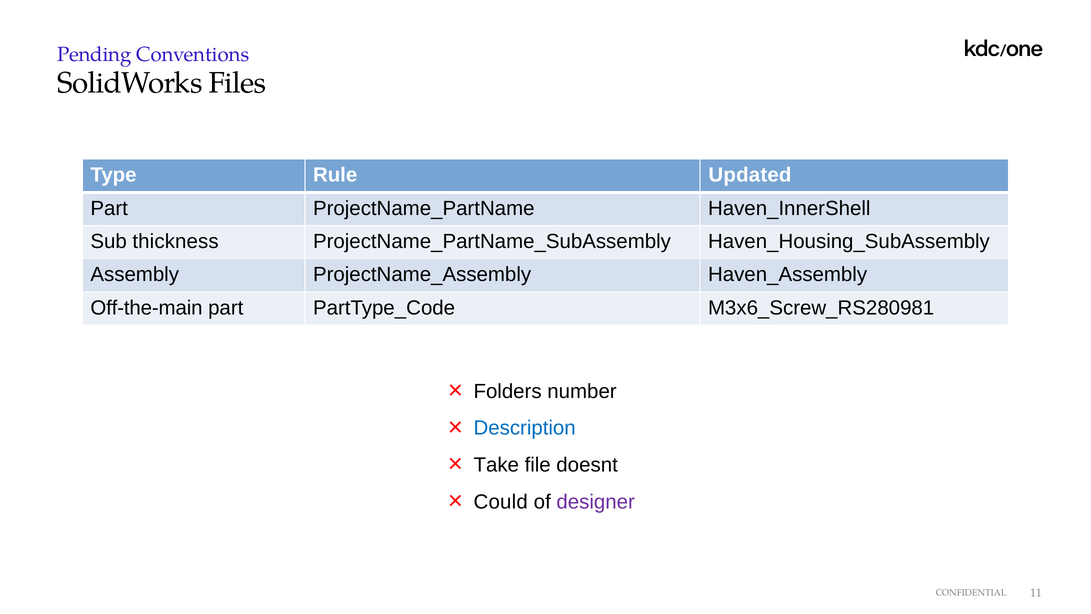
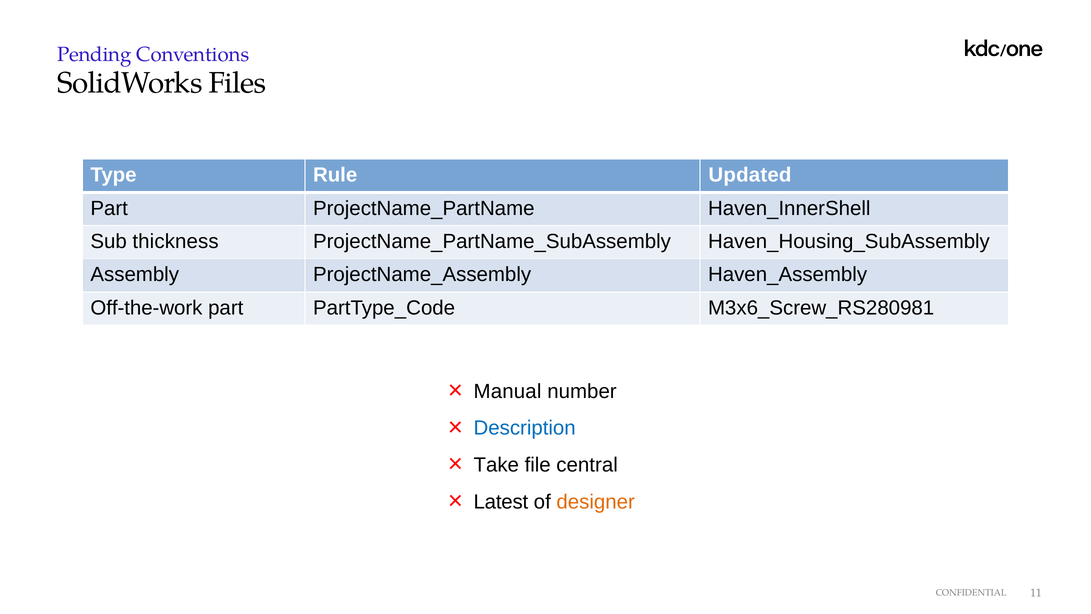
Off-the-main: Off-the-main -> Off-the-work (146, 308)
Folders: Folders -> Manual (507, 391)
doesnt: doesnt -> central (587, 465)
Could: Could -> Latest (501, 502)
designer colour: purple -> orange (596, 502)
